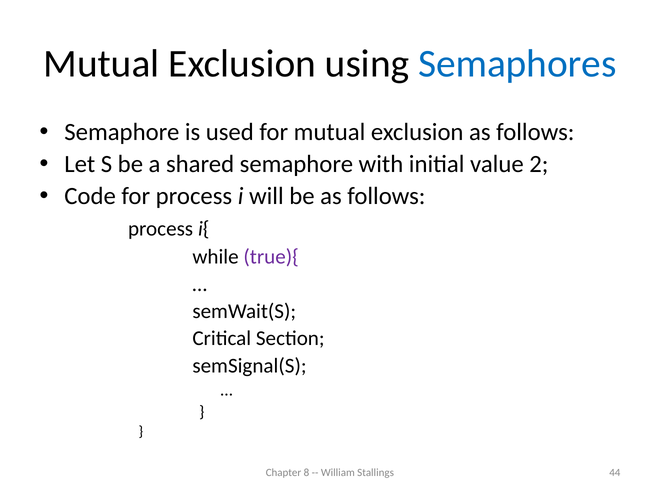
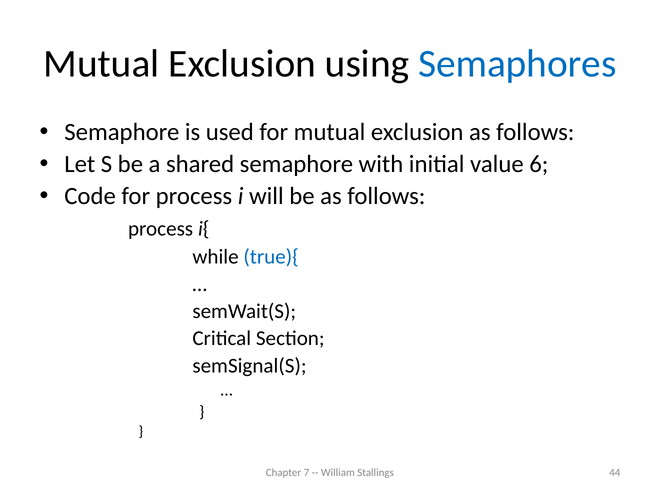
2: 2 -> 6 (539, 164)
true){ colour: purple -> blue (271, 257)
8: 8 -> 7 (306, 473)
